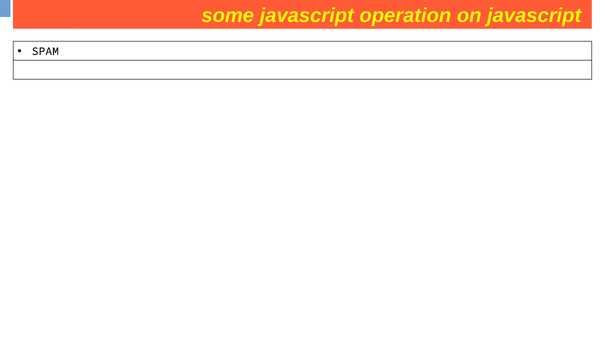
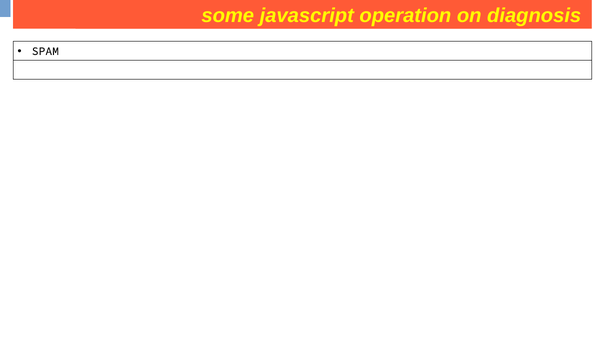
javascript: javascript -> diagnosis (534, 16)
